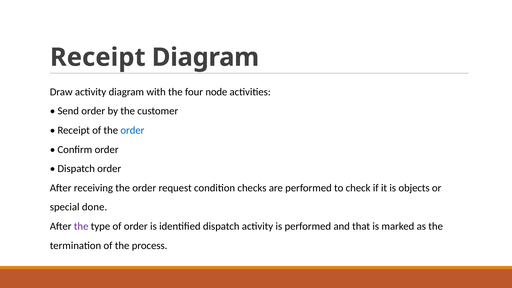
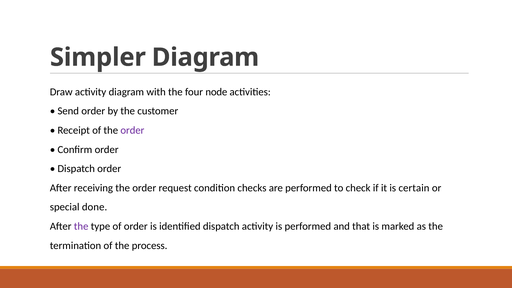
Receipt: Receipt -> Simpler (98, 57)
order colour: blue -> purple (132, 130)
objects: objects -> certain (414, 188)
